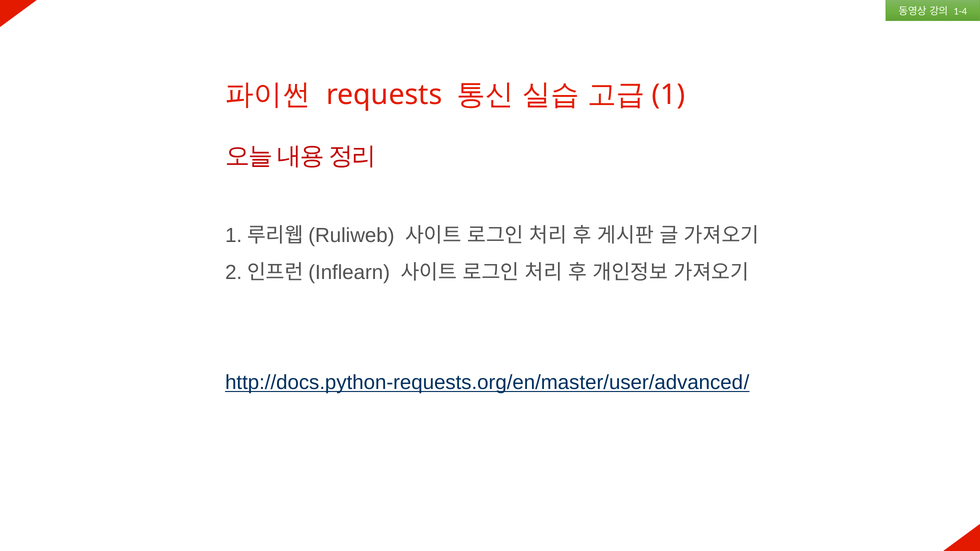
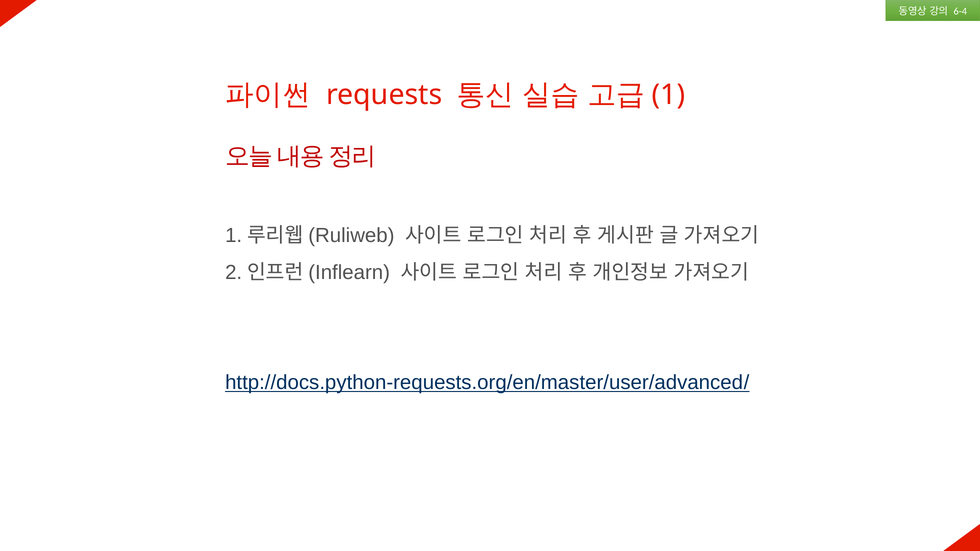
1-4: 1-4 -> 6-4 (960, 11)
